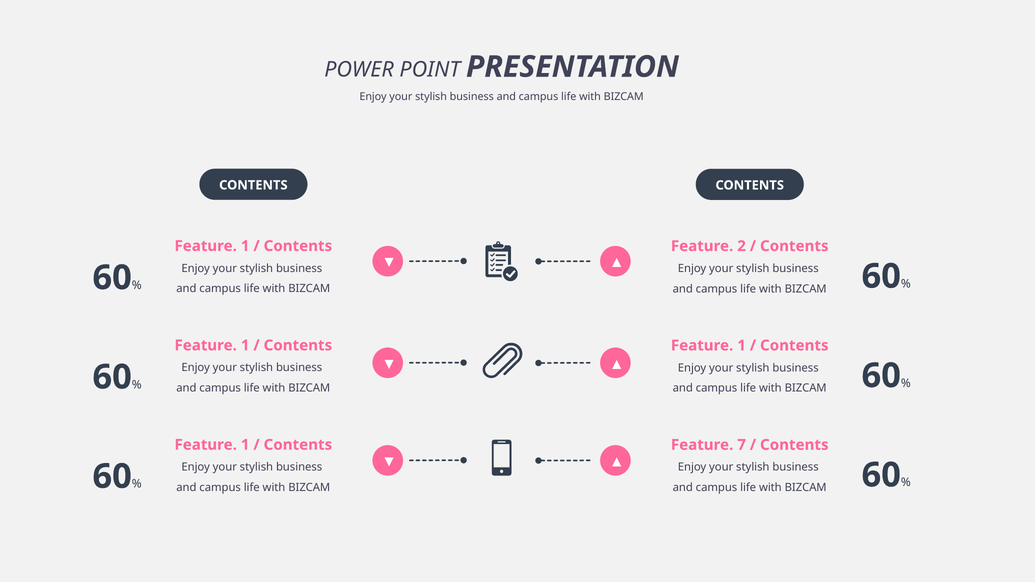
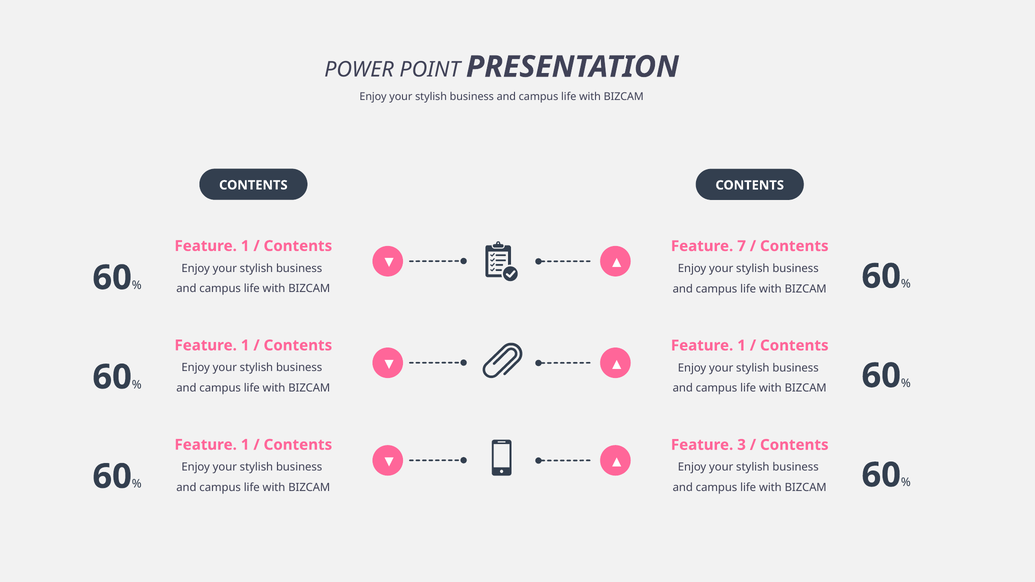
2: 2 -> 7 (742, 246)
7: 7 -> 3 (742, 445)
